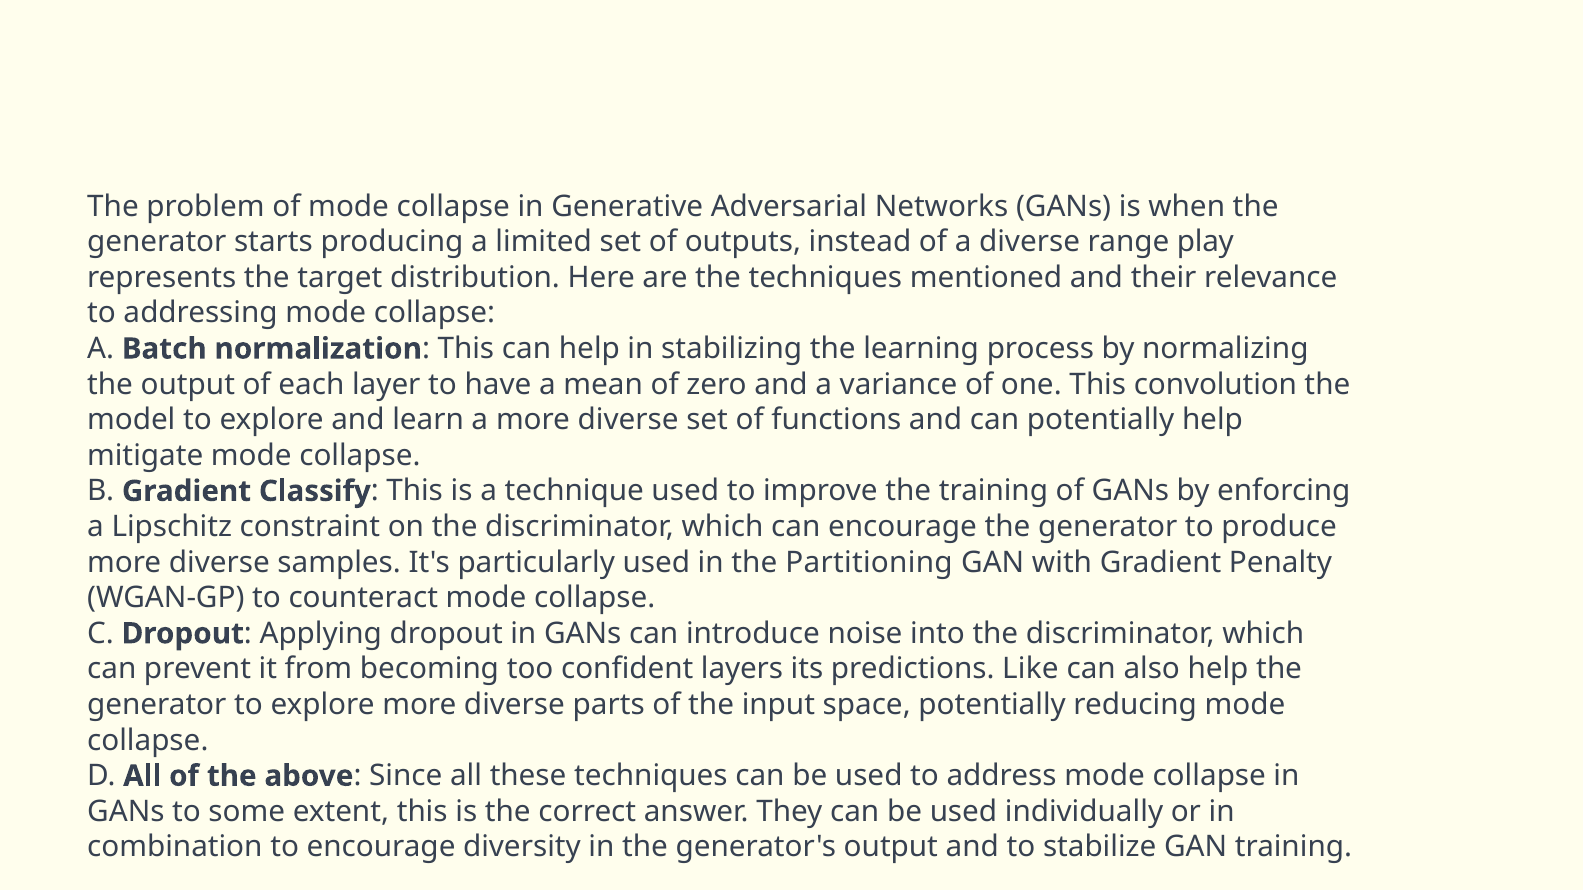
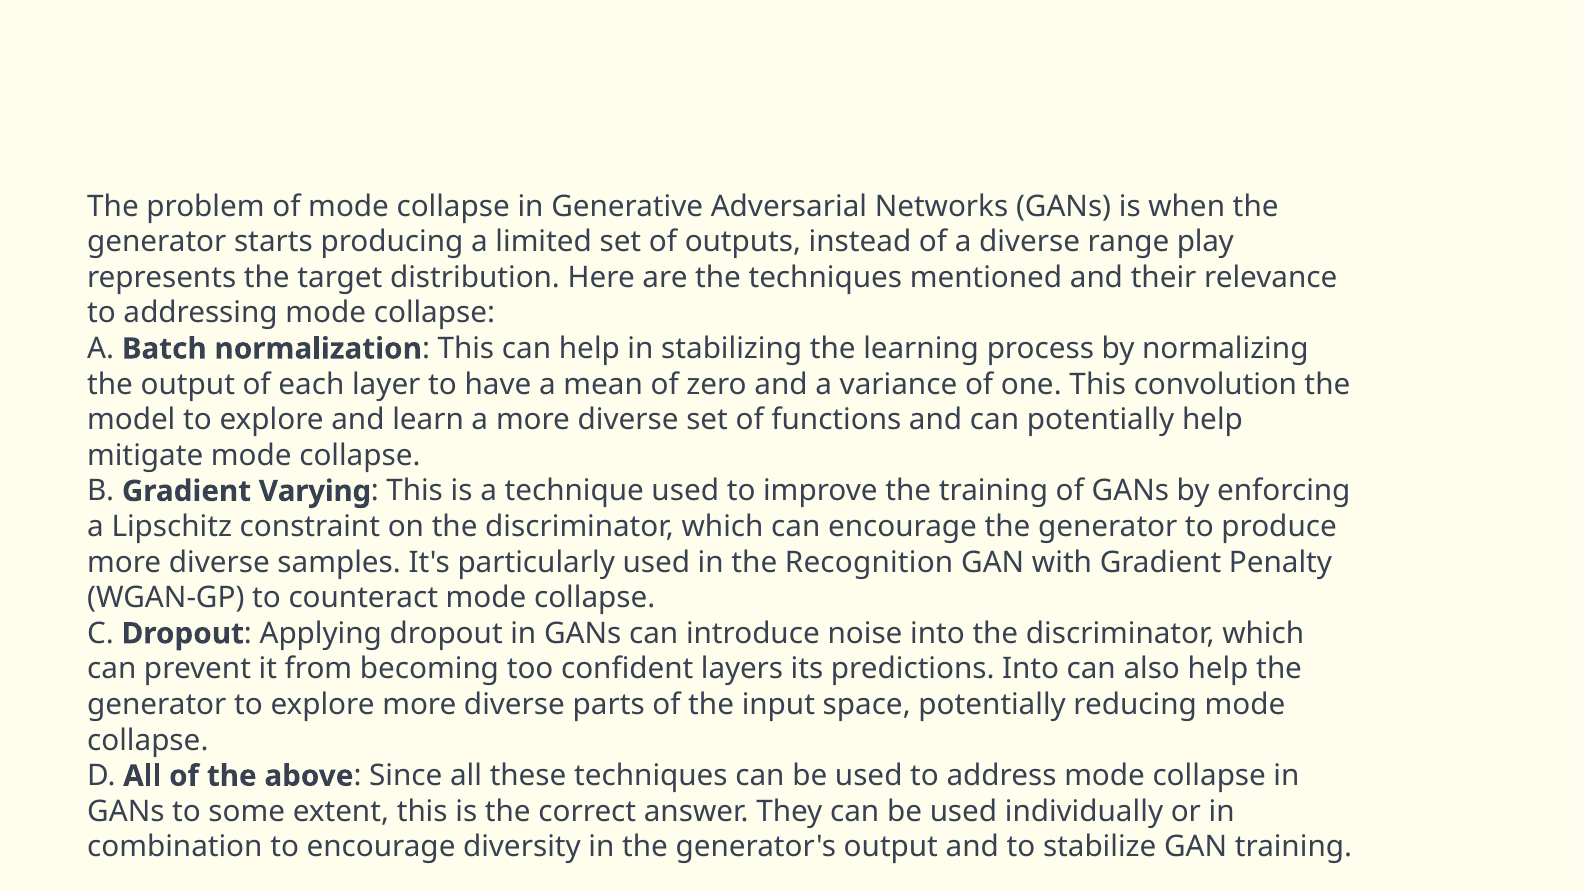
Classify: Classify -> Varying (315, 491)
Partitioning: Partitioning -> Recognition (869, 563)
predictions Like: Like -> Into (1031, 670)
